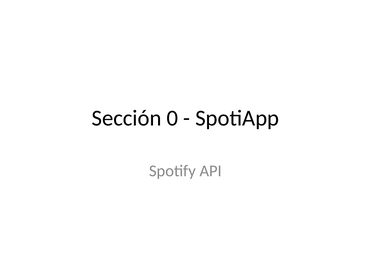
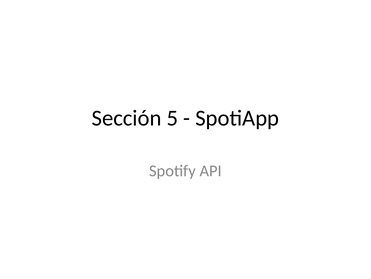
0: 0 -> 5 (172, 118)
